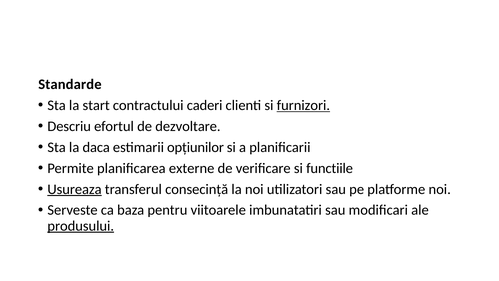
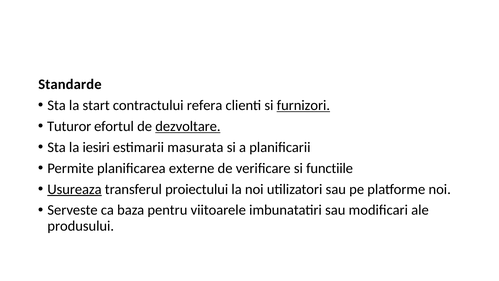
caderi: caderi -> refera (205, 105)
Descriu: Descriu -> Tuturor (69, 126)
dezvoltare underline: none -> present (188, 126)
daca: daca -> iesiri (96, 147)
opţiunilor: opţiunilor -> masurata (195, 147)
consecinţă: consecinţă -> proiectului (197, 189)
produsului underline: present -> none (81, 226)
